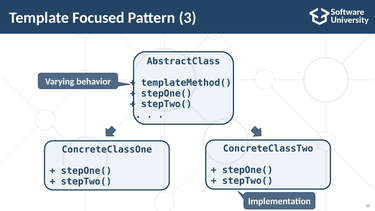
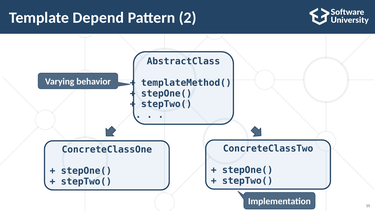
Focused: Focused -> Depend (98, 18)
3: 3 -> 2 (188, 18)
